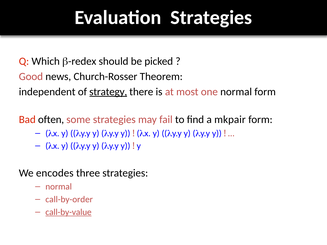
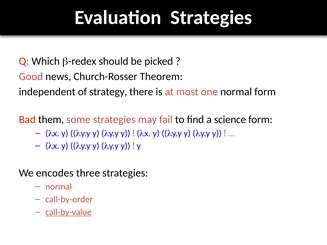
strategy underline: present -> none (108, 92)
often: often -> them (51, 120)
mkpair: mkpair -> science (230, 120)
